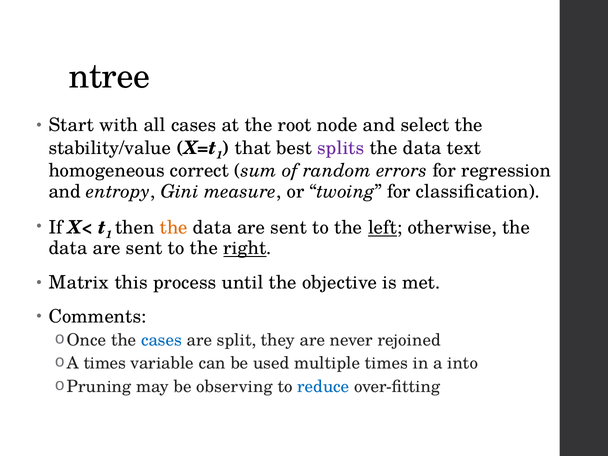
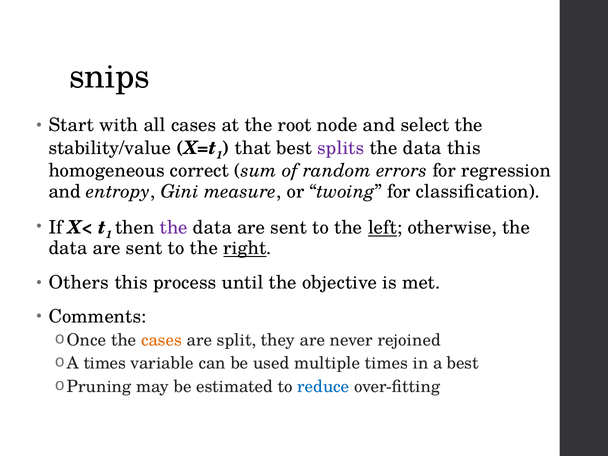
ntree: ntree -> snips (109, 77)
data text: text -> this (464, 148)
the colour: orange -> purple (174, 228)
Matrix: Matrix -> Others (79, 283)
cases colour: blue -> orange (162, 340)
a into: into -> best (463, 363)
observing: observing -> estimated (235, 387)
